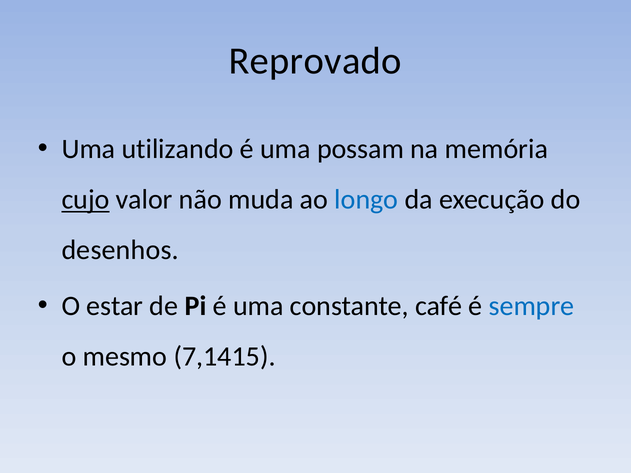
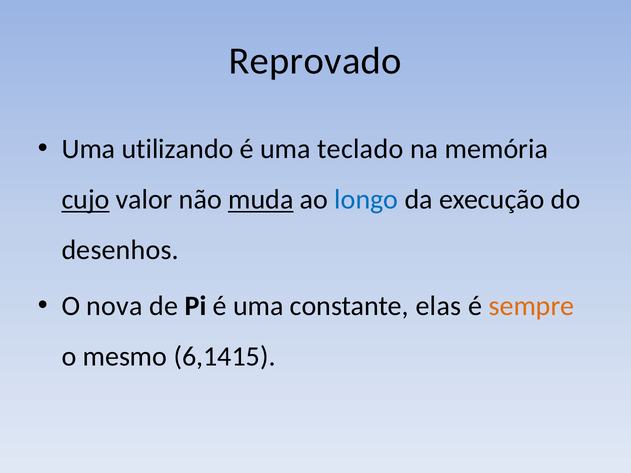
possam: possam -> teclado (360, 149)
muda underline: none -> present (261, 200)
estar: estar -> nova (115, 306)
café: café -> elas (438, 306)
sempre colour: blue -> orange (531, 306)
7,1415: 7,1415 -> 6,1415 (225, 357)
